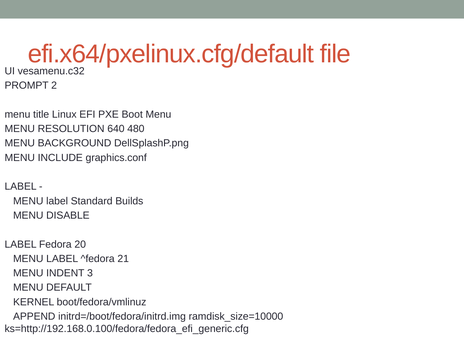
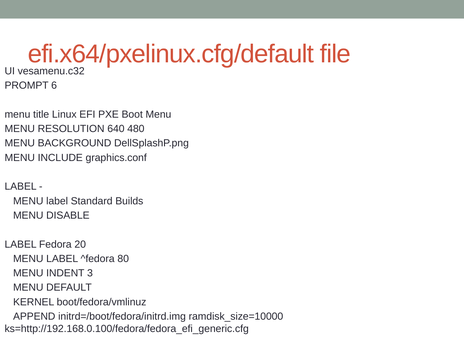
2: 2 -> 6 (54, 86)
21: 21 -> 80 (123, 259)
